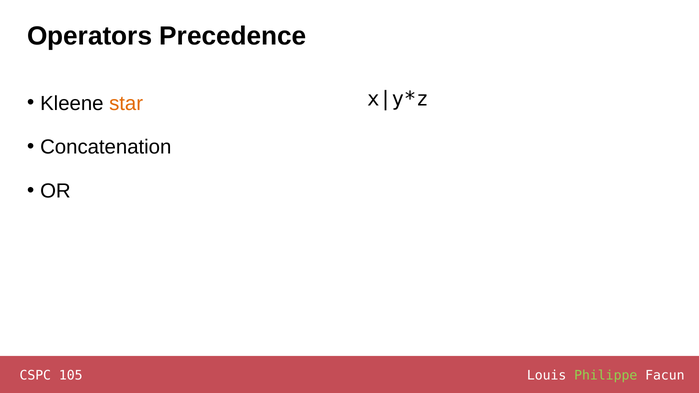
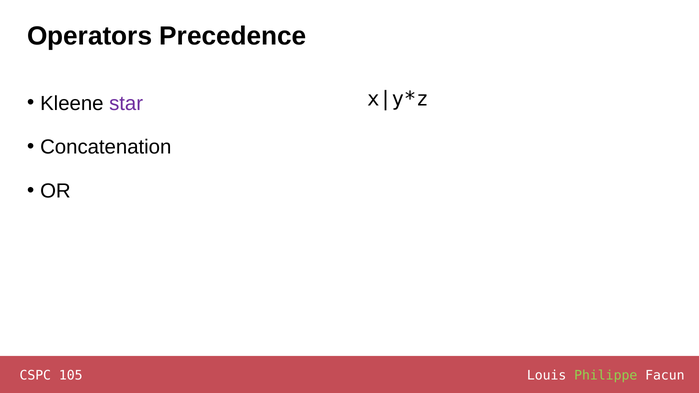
star colour: orange -> purple (126, 103)
